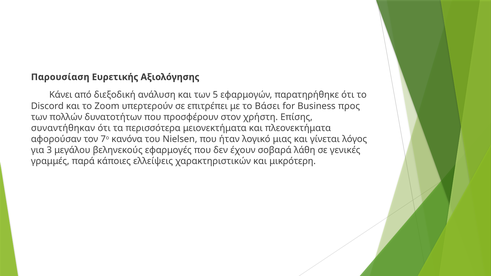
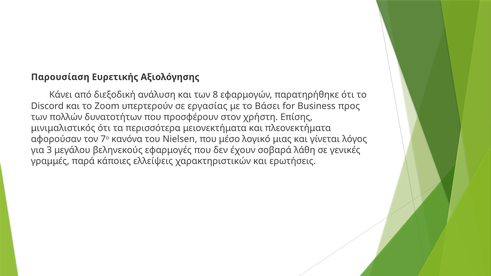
5: 5 -> 8 (215, 95)
επιτρέπει: επιτρέπει -> εργασίας (207, 106)
συναντήθηκαν: συναντήθηκαν -> μινιμαλιστικός (63, 128)
ήταν: ήταν -> μέσο (229, 139)
μικρότερη: μικρότερη -> ερωτήσεις (293, 161)
